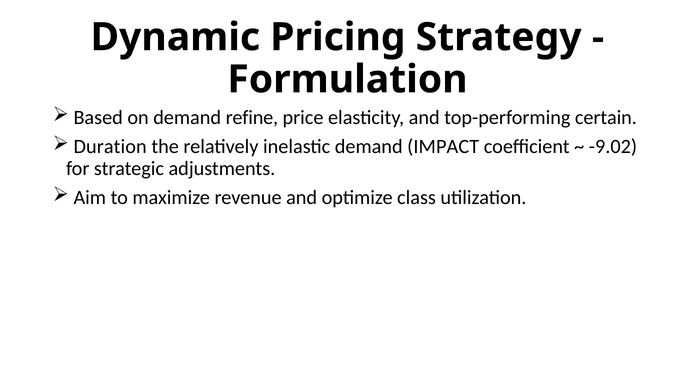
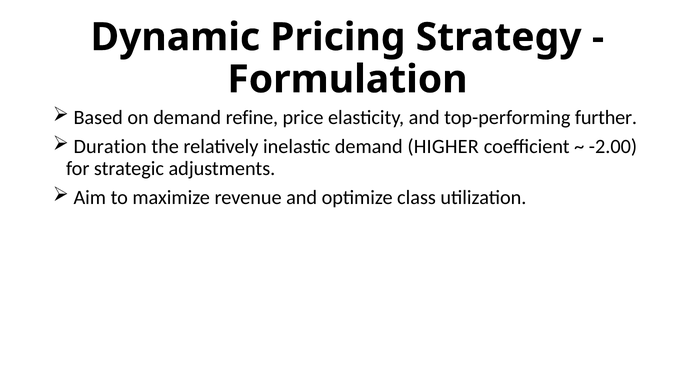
certain: certain -> further (606, 117)
IMPACT: IMPACT -> HIGHER (443, 147)
-9.02: -9.02 -> -2.00 (613, 147)
